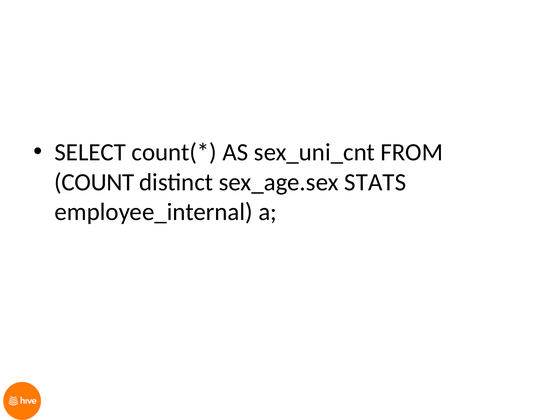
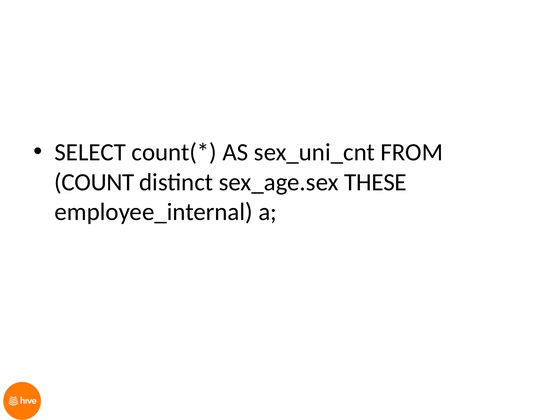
STATS: STATS -> THESE (375, 182)
